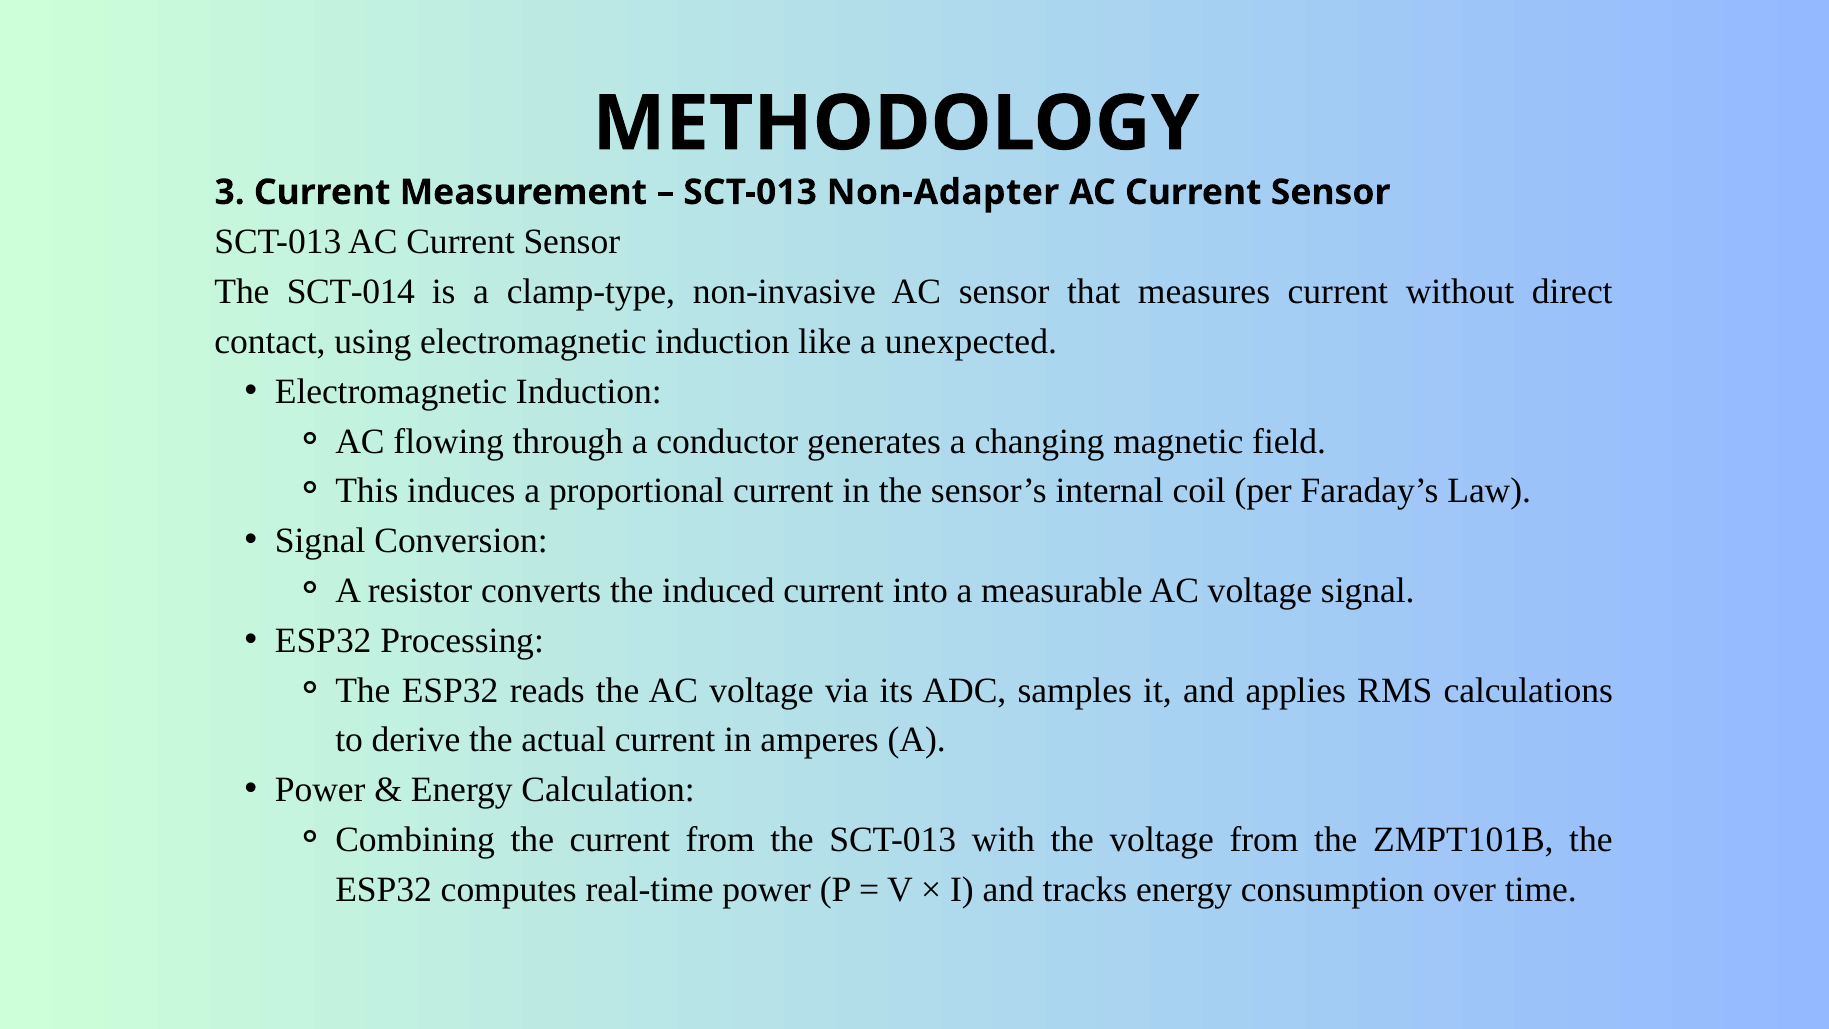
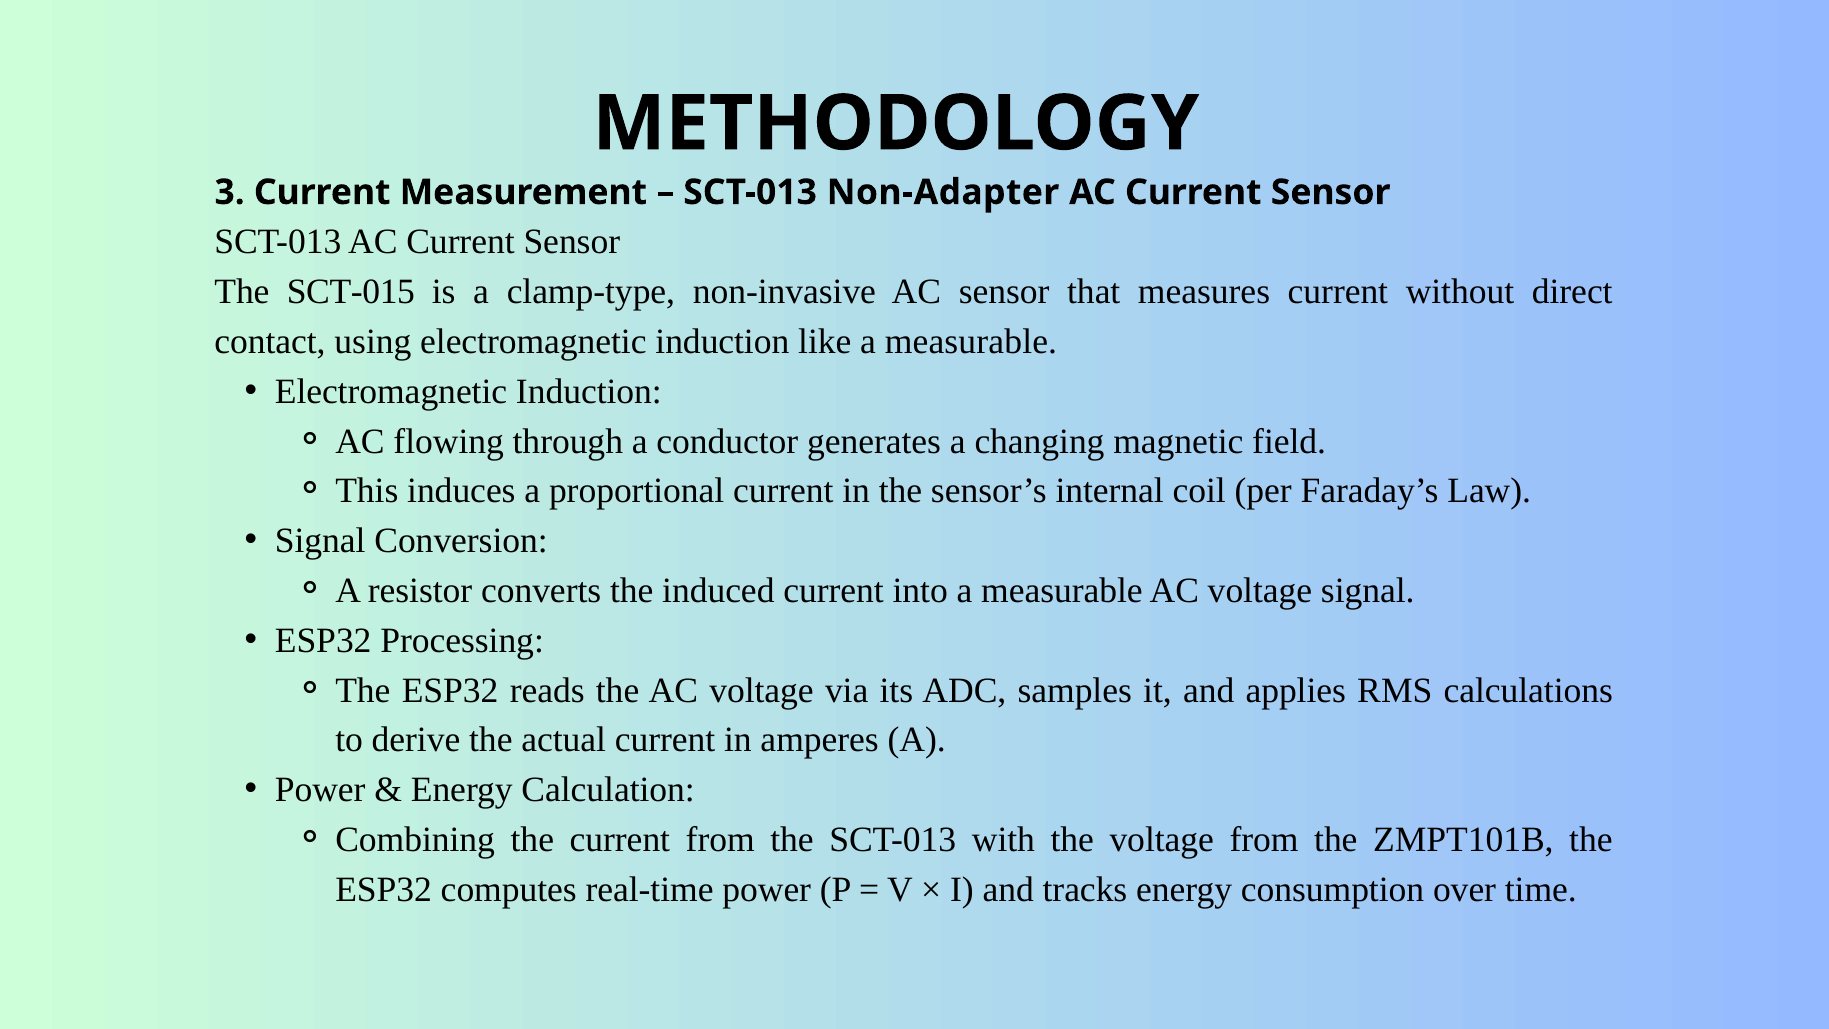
SCT-014: SCT-014 -> SCT-015 (351, 292)
like a unexpected: unexpected -> measurable (971, 342)
